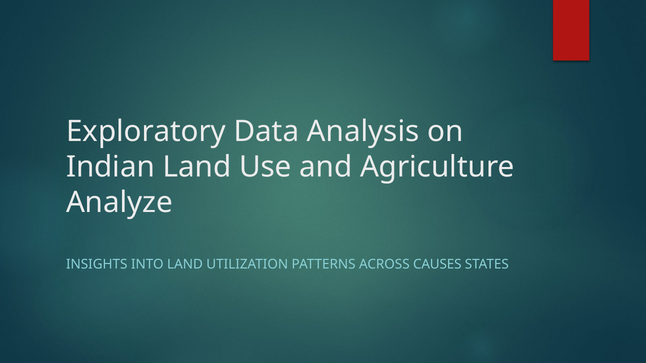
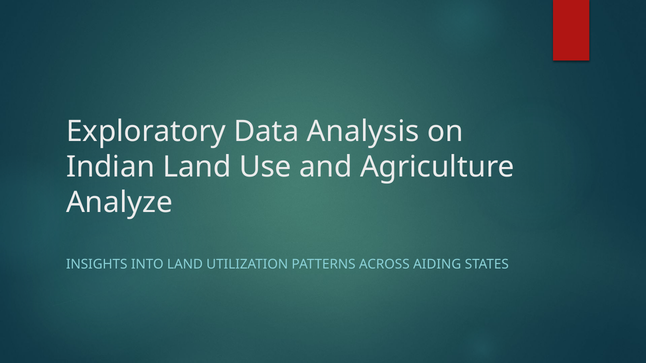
CAUSES: CAUSES -> AIDING (437, 265)
